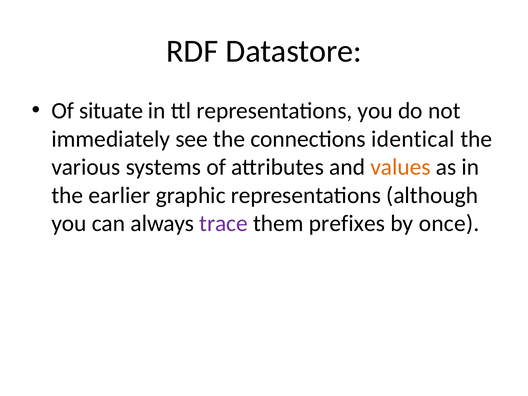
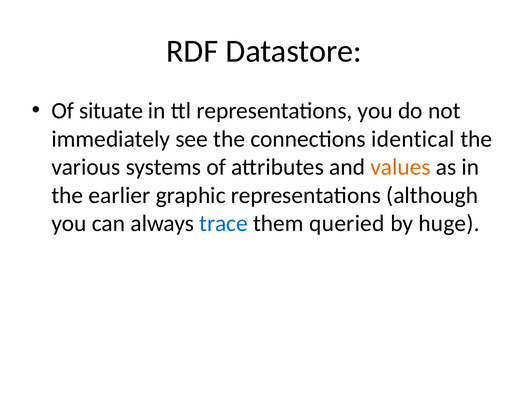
trace colour: purple -> blue (224, 223)
prefixes: prefixes -> queried (347, 223)
once: once -> huge (449, 223)
